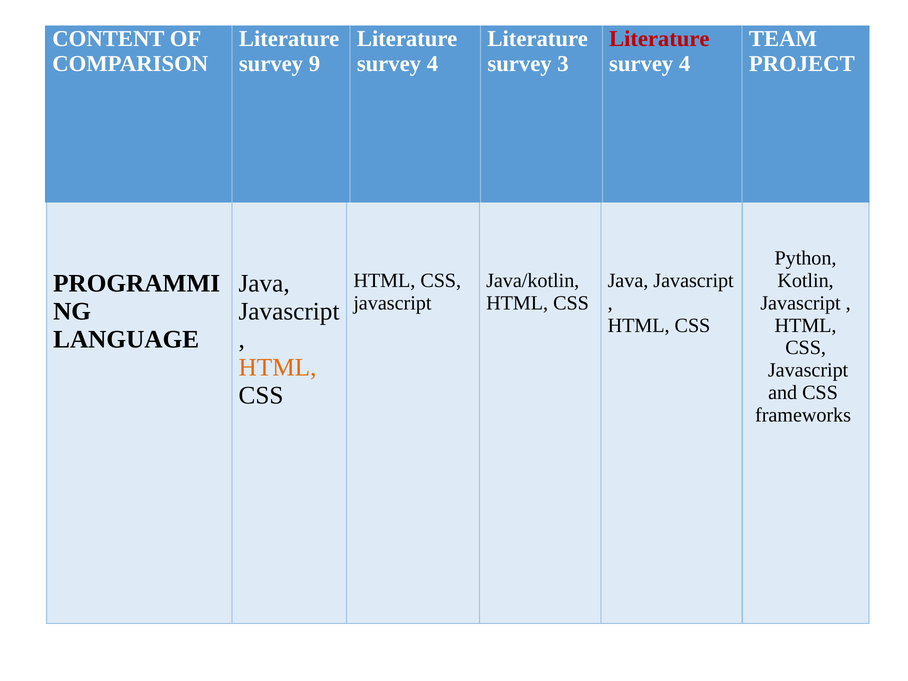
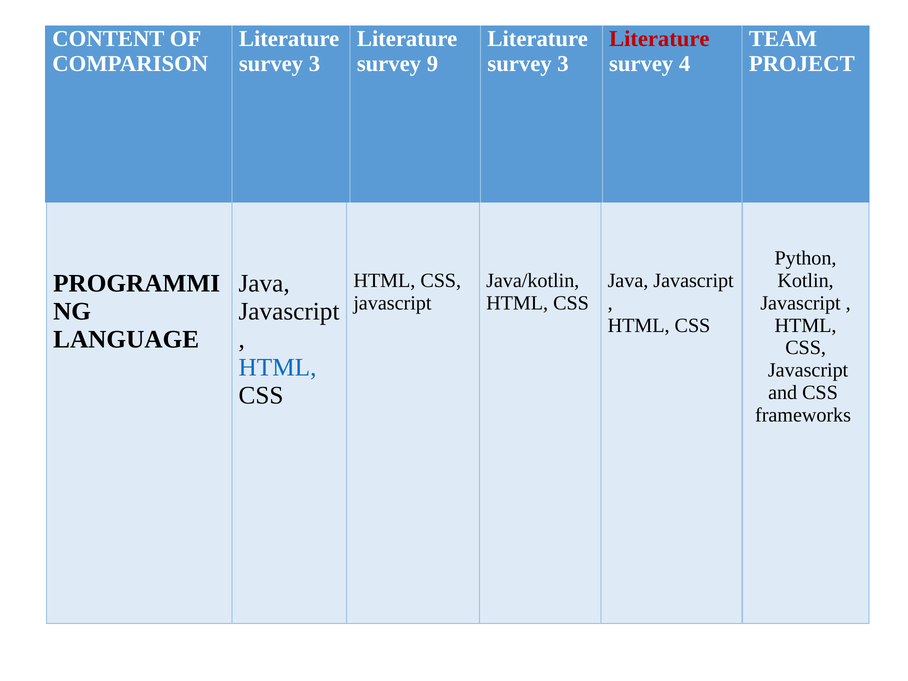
9: 9 -> 3 (314, 64)
4: 4 -> 9 (432, 64)
HTML colour: orange -> blue (278, 367)
